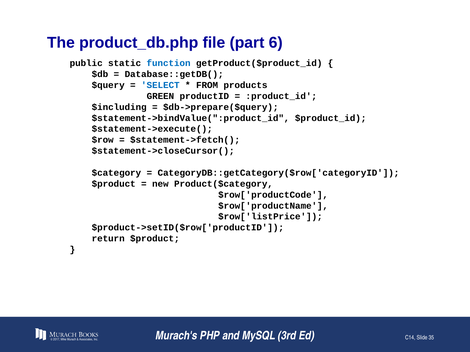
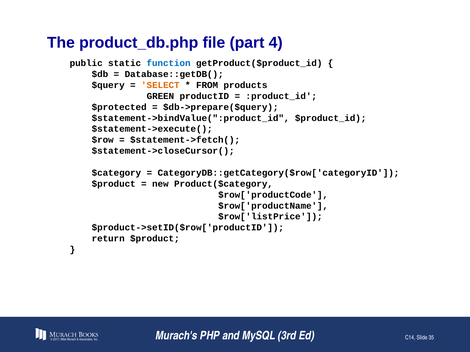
6: 6 -> 4 (276, 43)
SELECT colour: blue -> orange (160, 85)
$including: $including -> $protected (119, 107)
